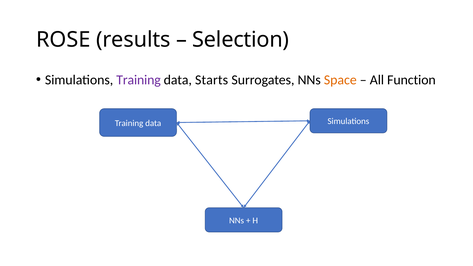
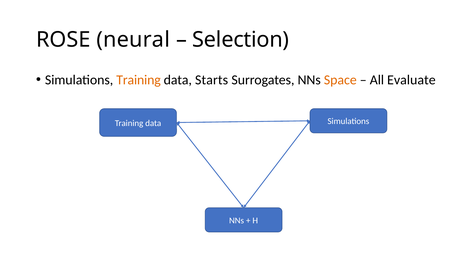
results: results -> neural (133, 40)
Training colour: purple -> orange (139, 80)
Function: Function -> Evaluate (411, 80)
